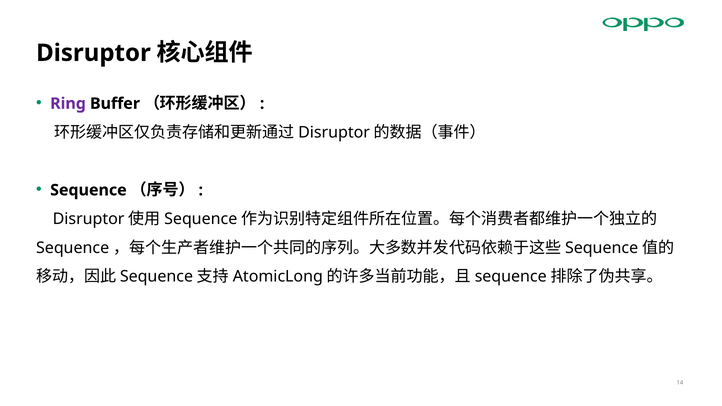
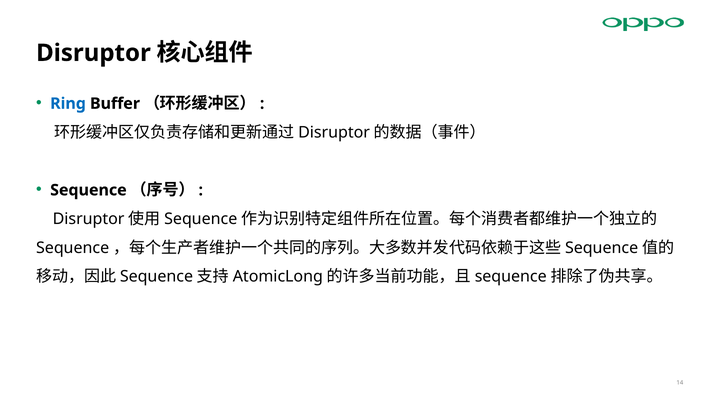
Ring colour: purple -> blue (68, 104)
